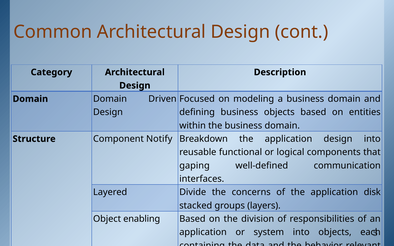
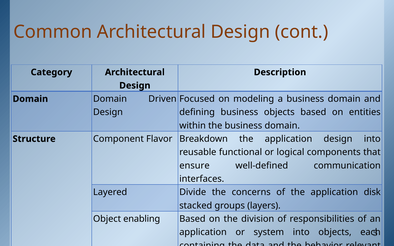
Notify: Notify -> Flavor (159, 139)
gaping: gaping -> ensure (195, 166)
